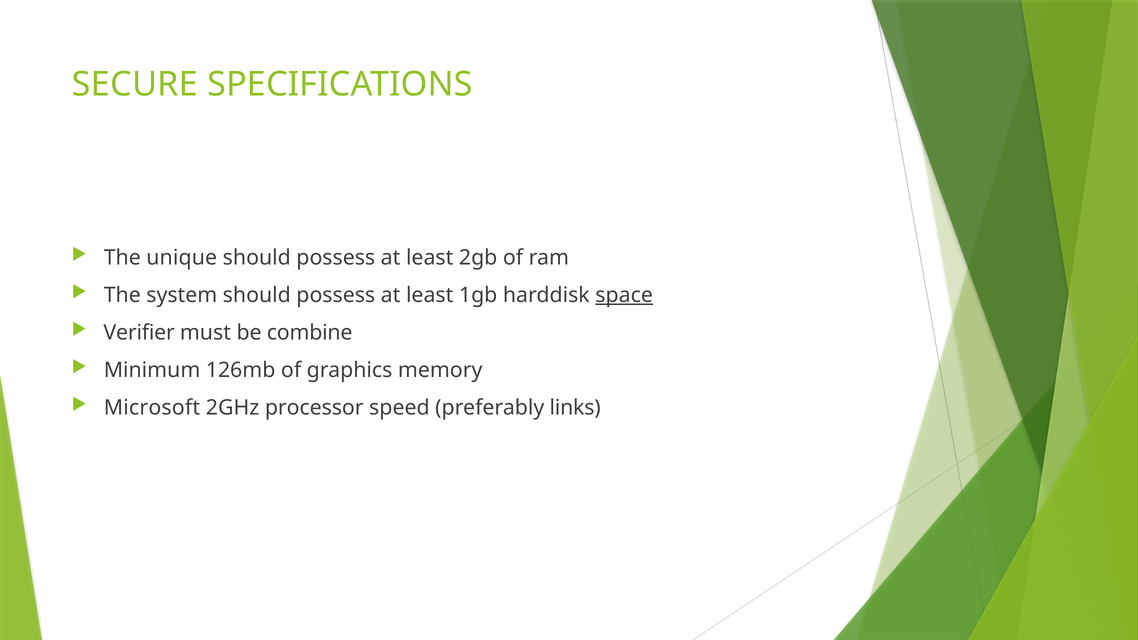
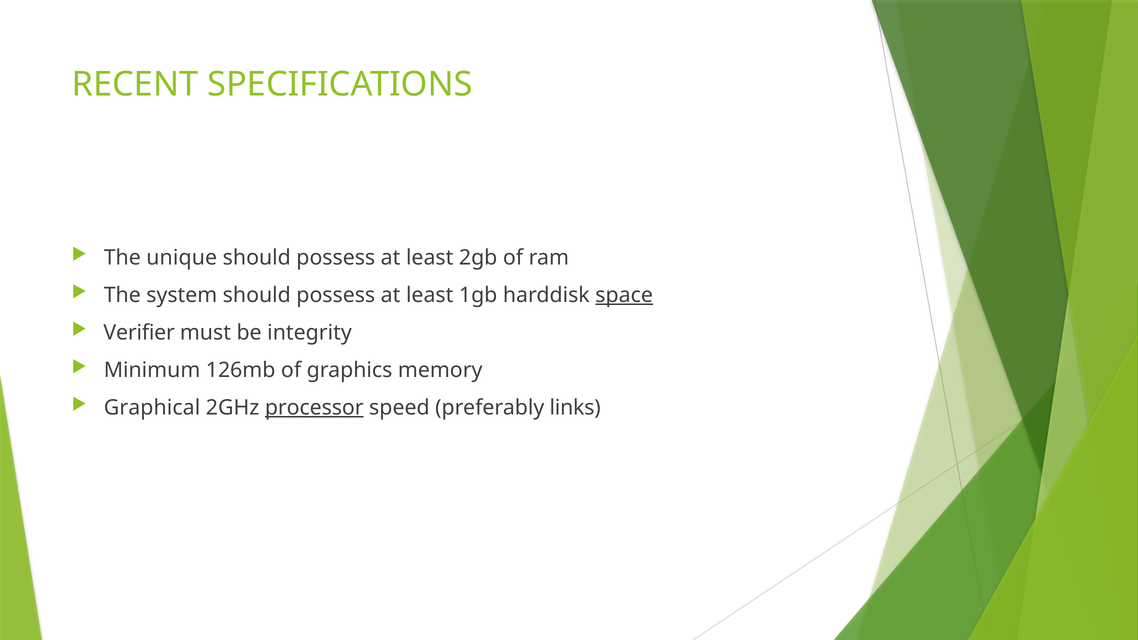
SECURE: SECURE -> RECENT (135, 84)
combine: combine -> integrity (310, 333)
Microsoft: Microsoft -> Graphical (152, 408)
processor underline: none -> present (314, 408)
